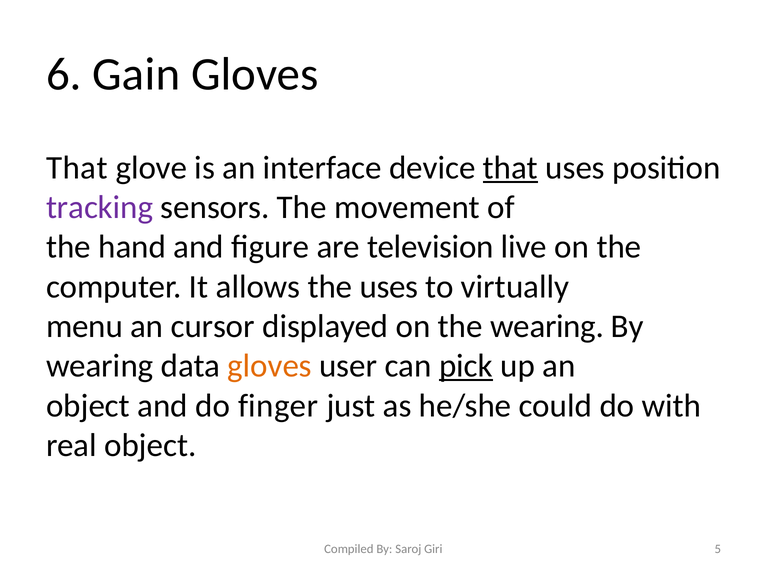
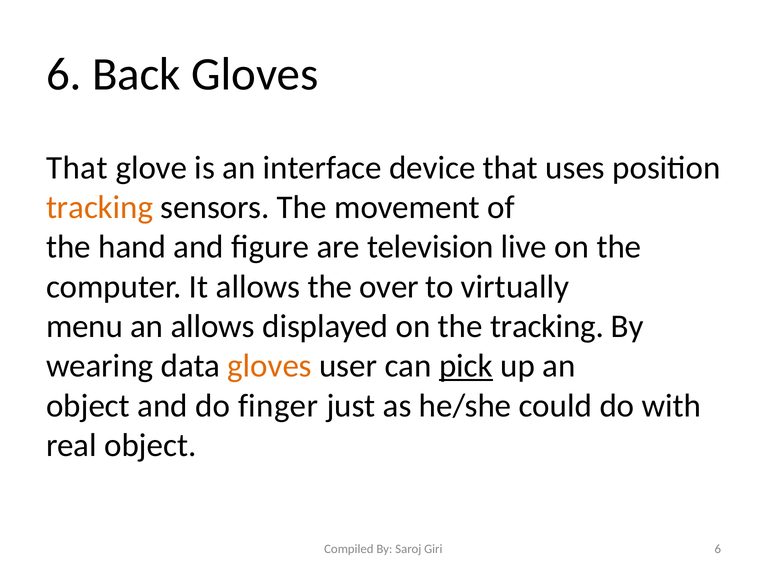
Gain: Gain -> Back (136, 74)
that underline: present -> none (510, 168)
tracking colour: purple -> orange (100, 208)
the uses: uses -> over (389, 287)
an cursor: cursor -> allows (213, 326)
the wearing: wearing -> tracking (547, 326)
Giri 5: 5 -> 6 (718, 549)
